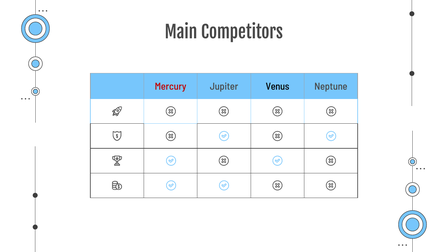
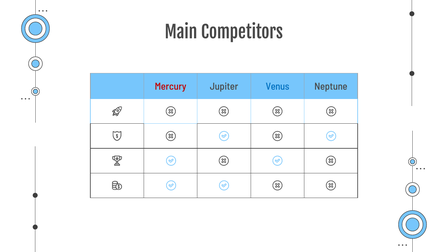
Venus colour: black -> blue (277, 87)
